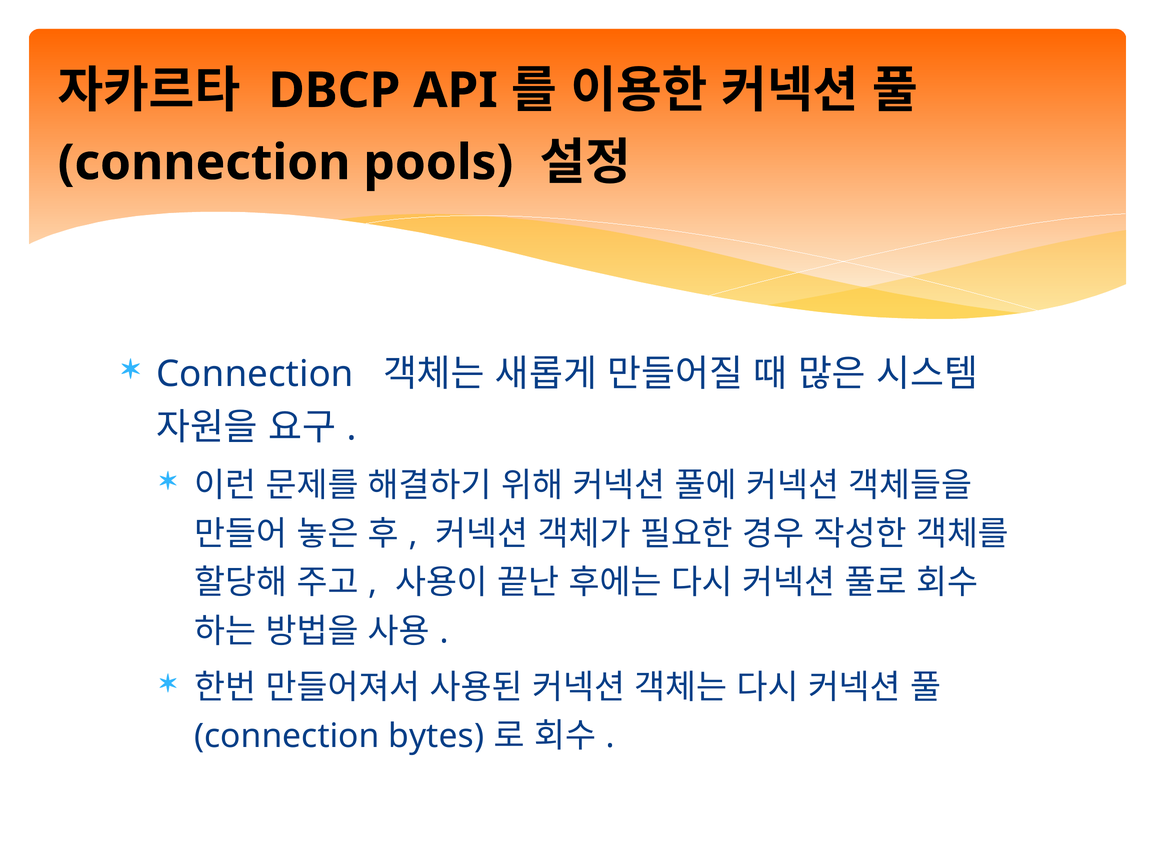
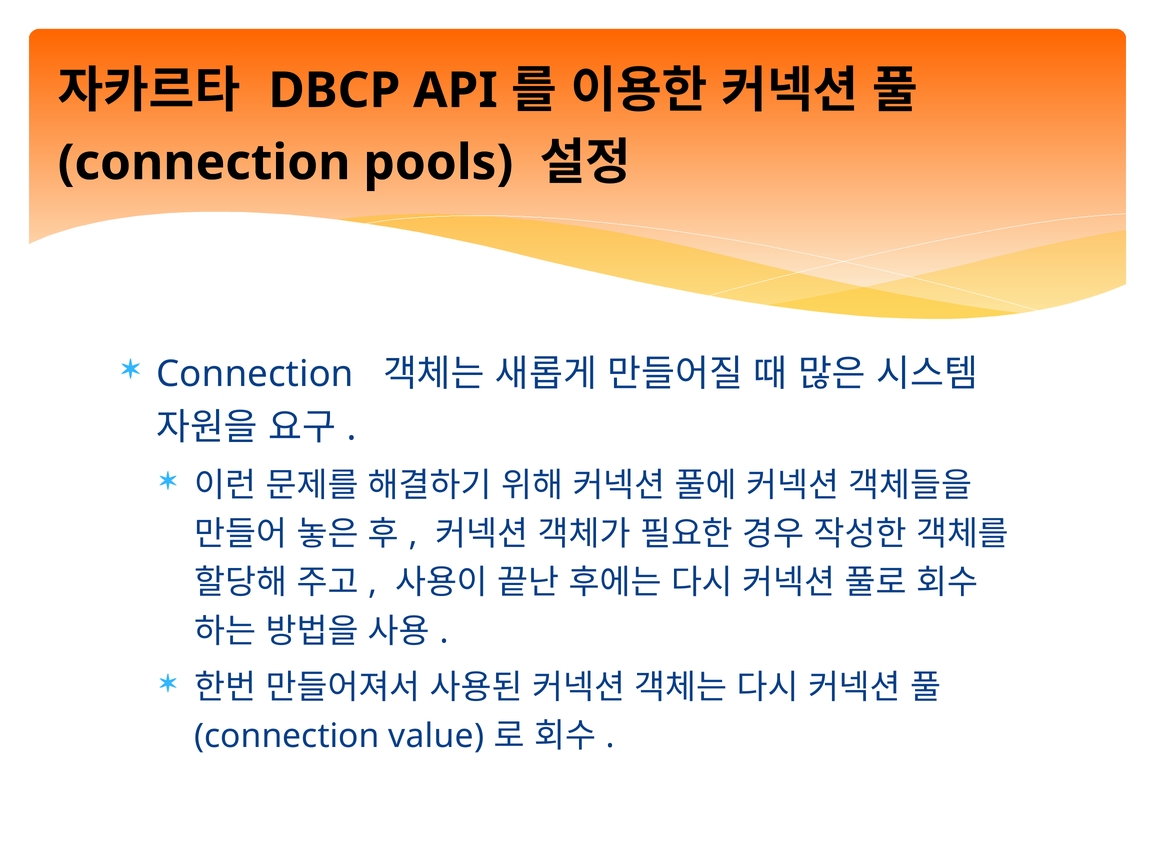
bytes: bytes -> value (436, 737)
